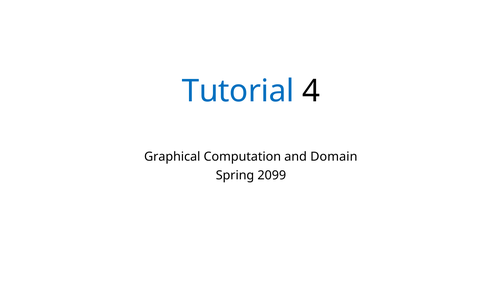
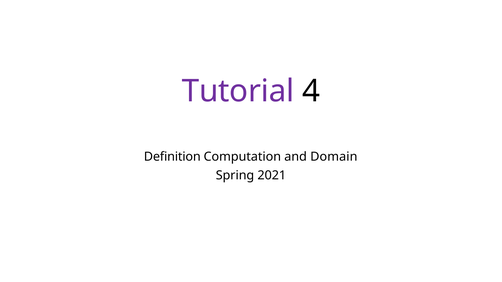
Tutorial colour: blue -> purple (238, 91)
Graphical: Graphical -> Definition (172, 157)
2099: 2099 -> 2021 (272, 176)
